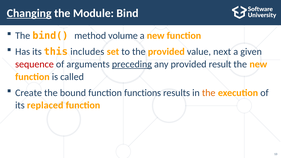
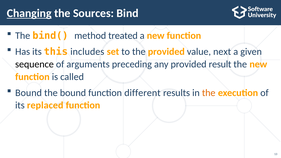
Module: Module -> Sources (94, 13)
volume: volume -> treated (123, 36)
sequence colour: red -> black (34, 64)
preceding underline: present -> none (132, 64)
Create: Create -> Bound (29, 93)
functions: functions -> different (142, 93)
